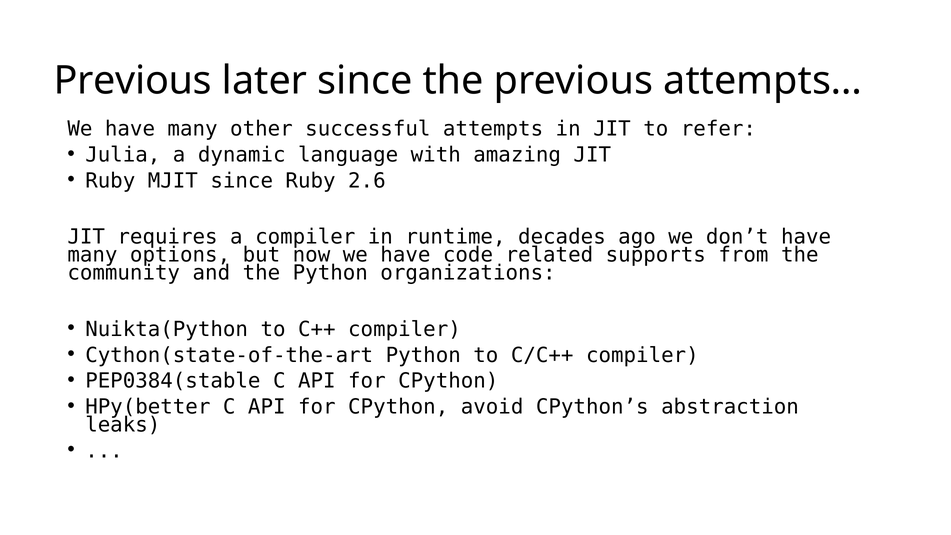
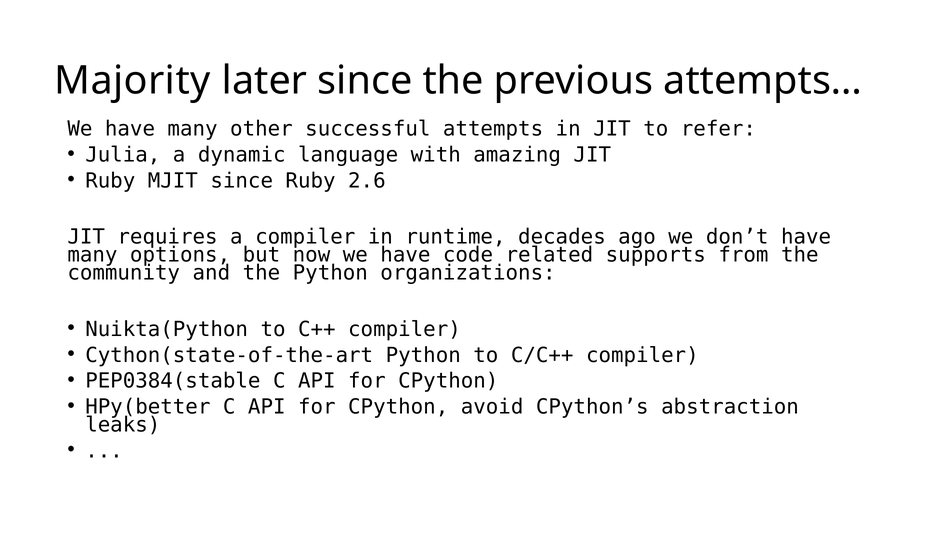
Previous: Previous -> Majority (132, 81)
